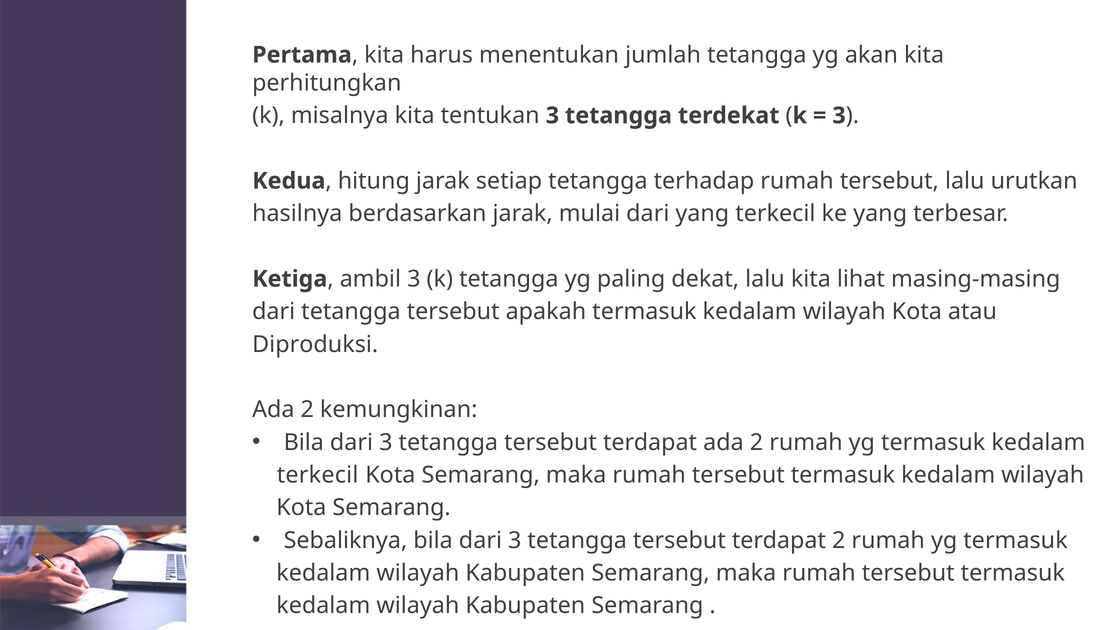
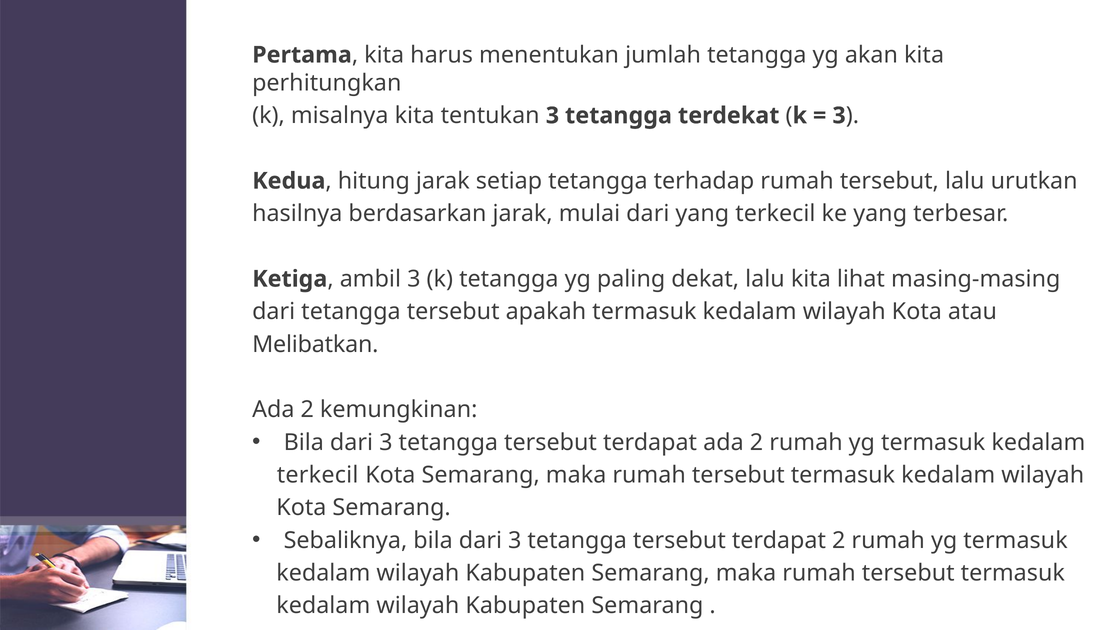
Diproduksi: Diproduksi -> Melibatkan (315, 344)
